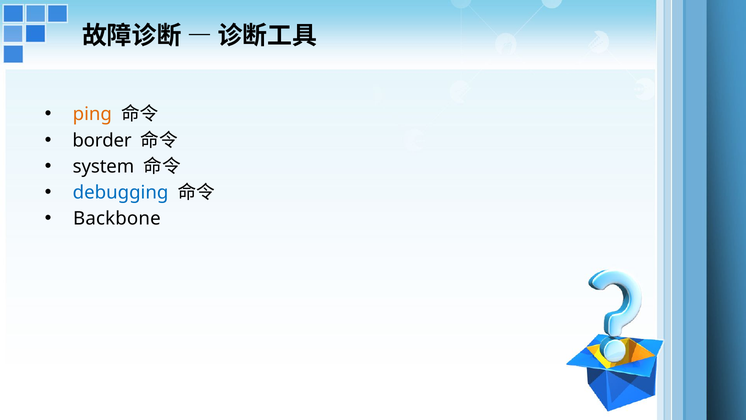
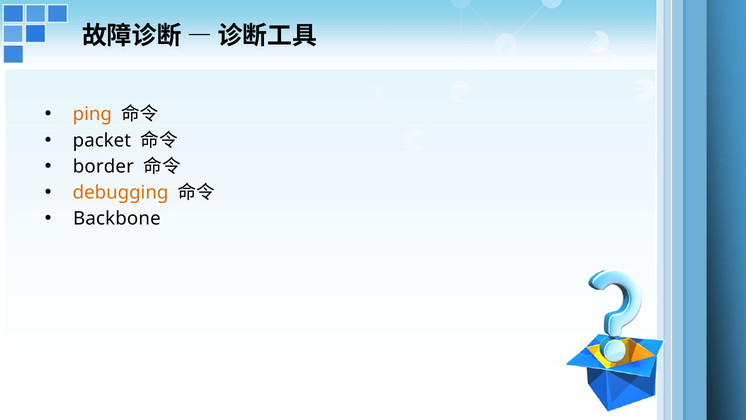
border: border -> packet (102, 140)
system: system -> border (103, 166)
debugging colour: blue -> orange (121, 192)
